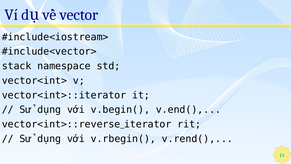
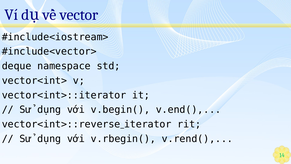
stack: stack -> deque (17, 66)
